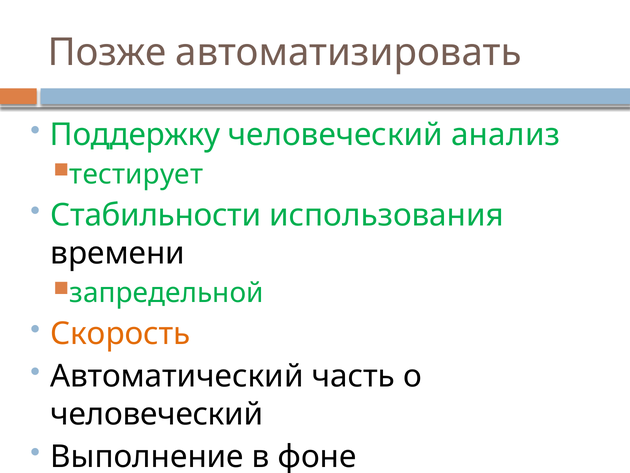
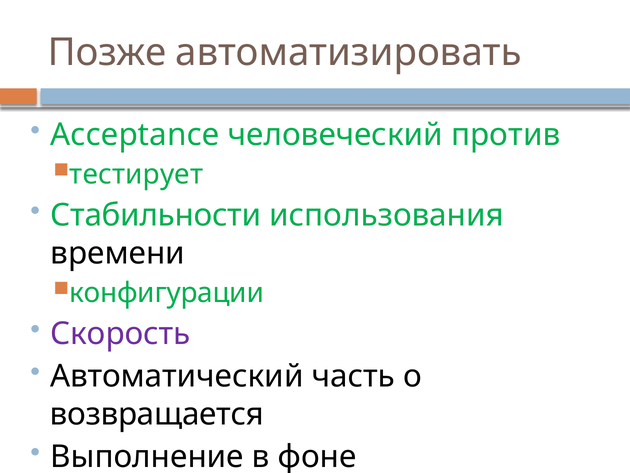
Поддержку: Поддержку -> Acceptance (135, 134)
анализ: анализ -> против (506, 134)
запредельной: запредельной -> конфигурации (167, 293)
Скорость colour: orange -> purple (120, 333)
человеческий: человеческий -> возвращается (157, 414)
